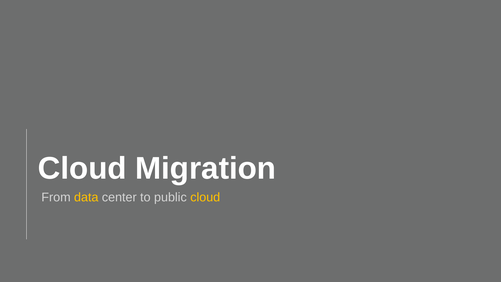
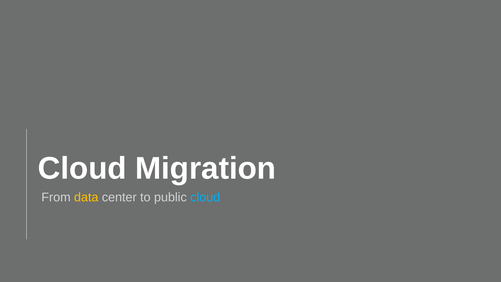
cloud colour: yellow -> light blue (205, 197)
